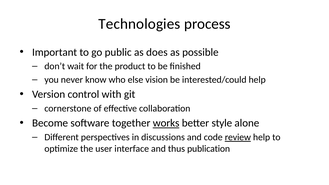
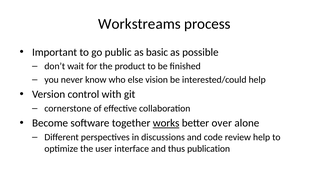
Technologies: Technologies -> Workstreams (139, 24)
does: does -> basic (157, 52)
style: style -> over (222, 123)
review underline: present -> none (238, 137)
